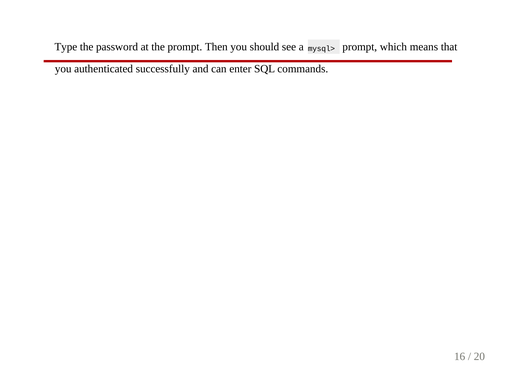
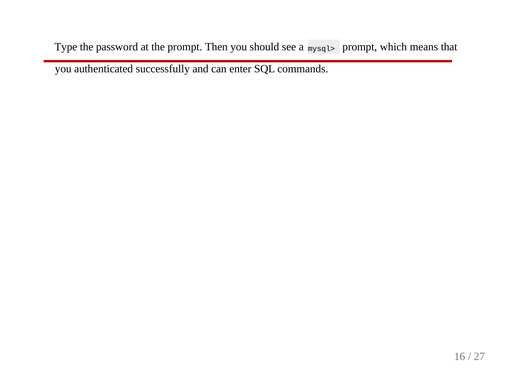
20: 20 -> 27 (479, 356)
